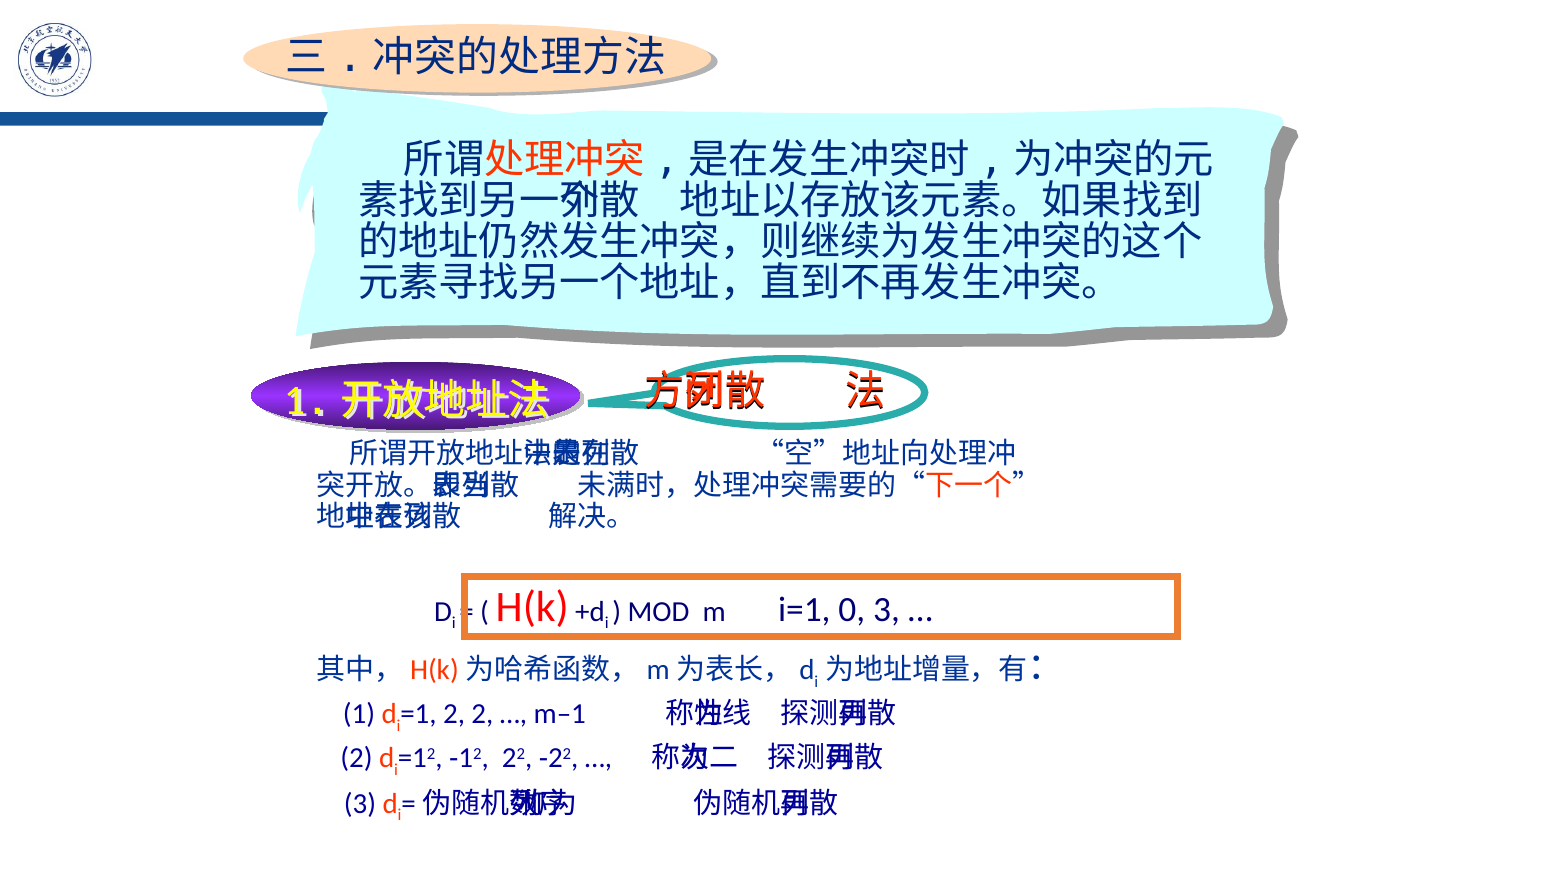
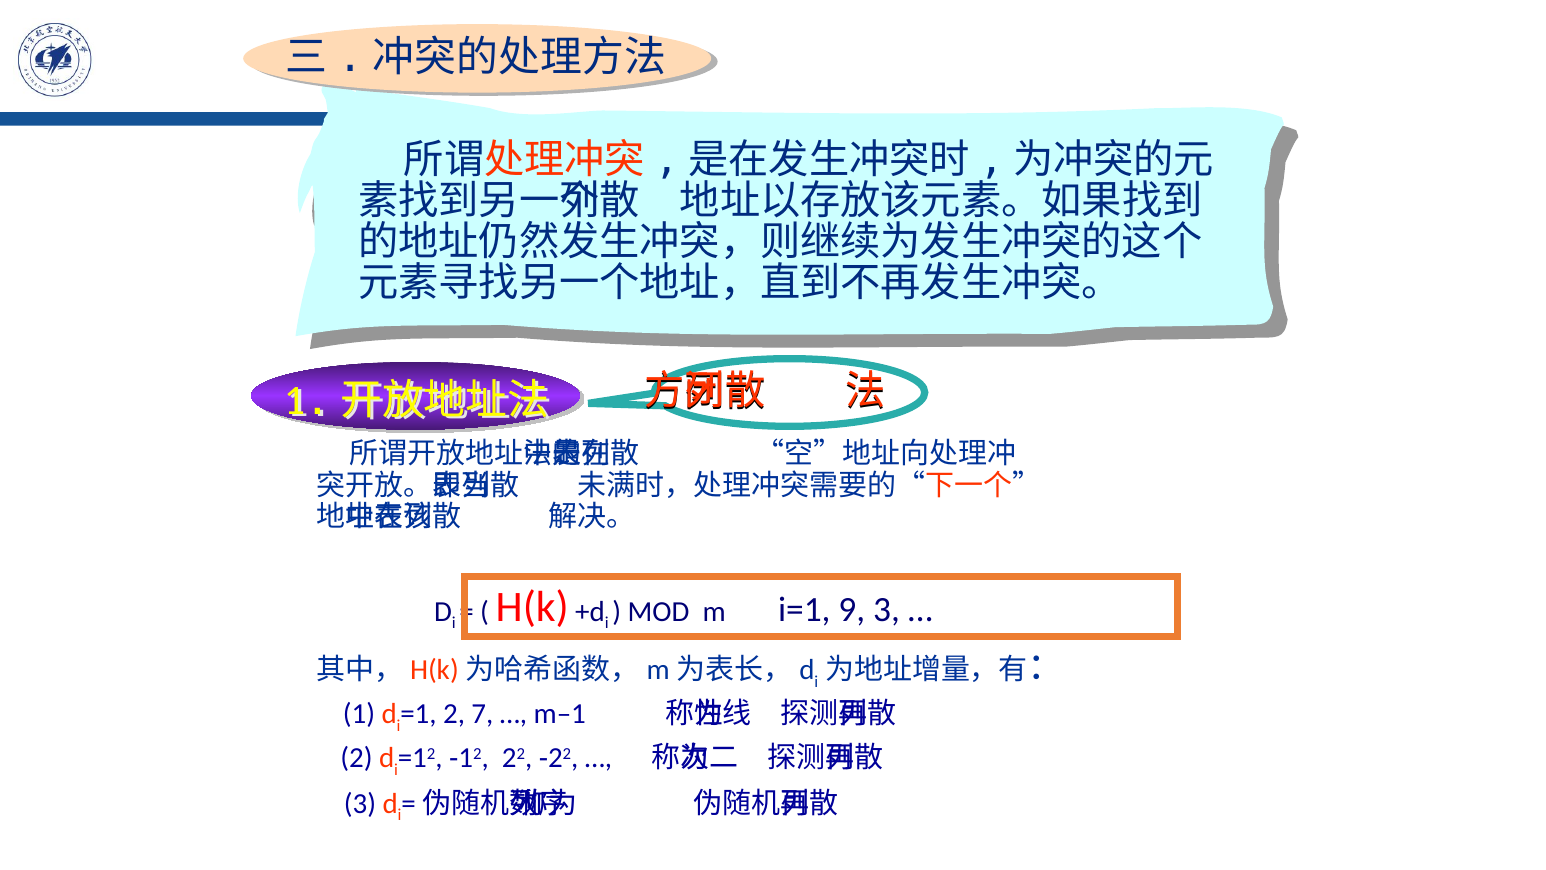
0: 0 -> 9 (852, 610)
2 2: 2 -> 7 (482, 714)
